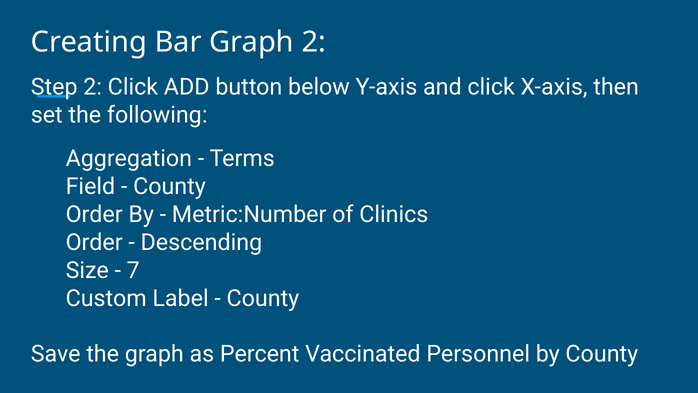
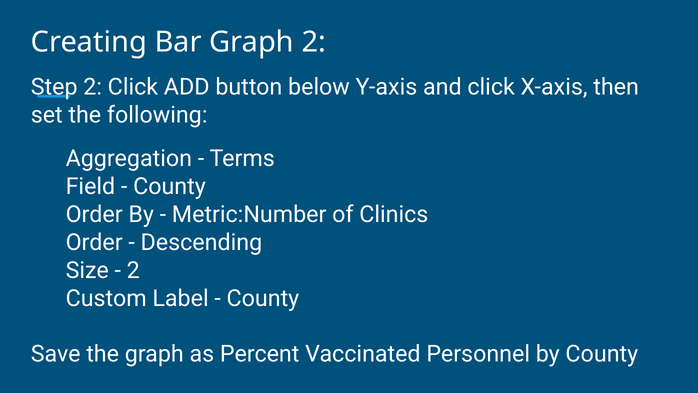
7: 7 -> 2 (133, 270)
